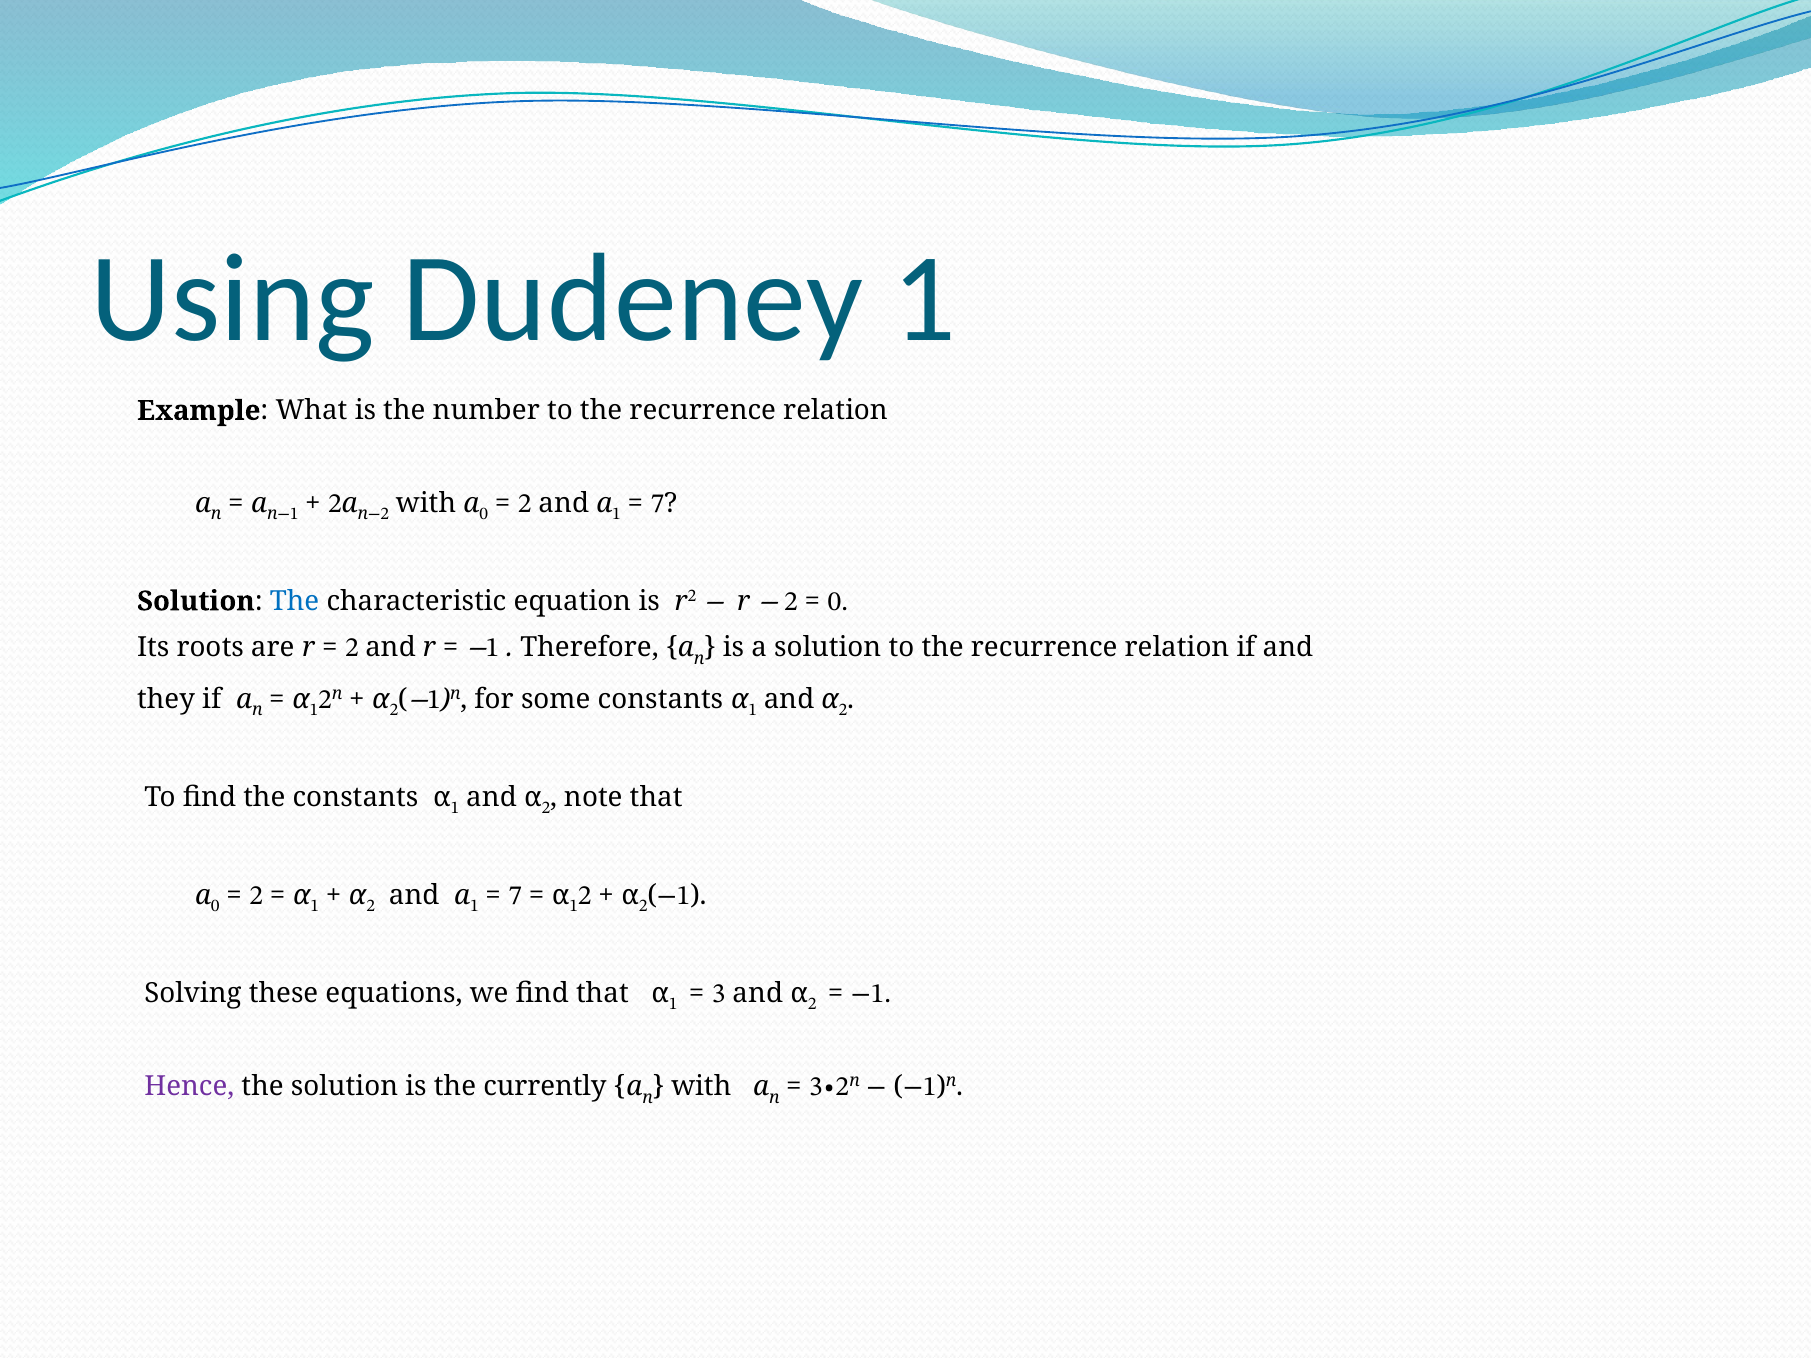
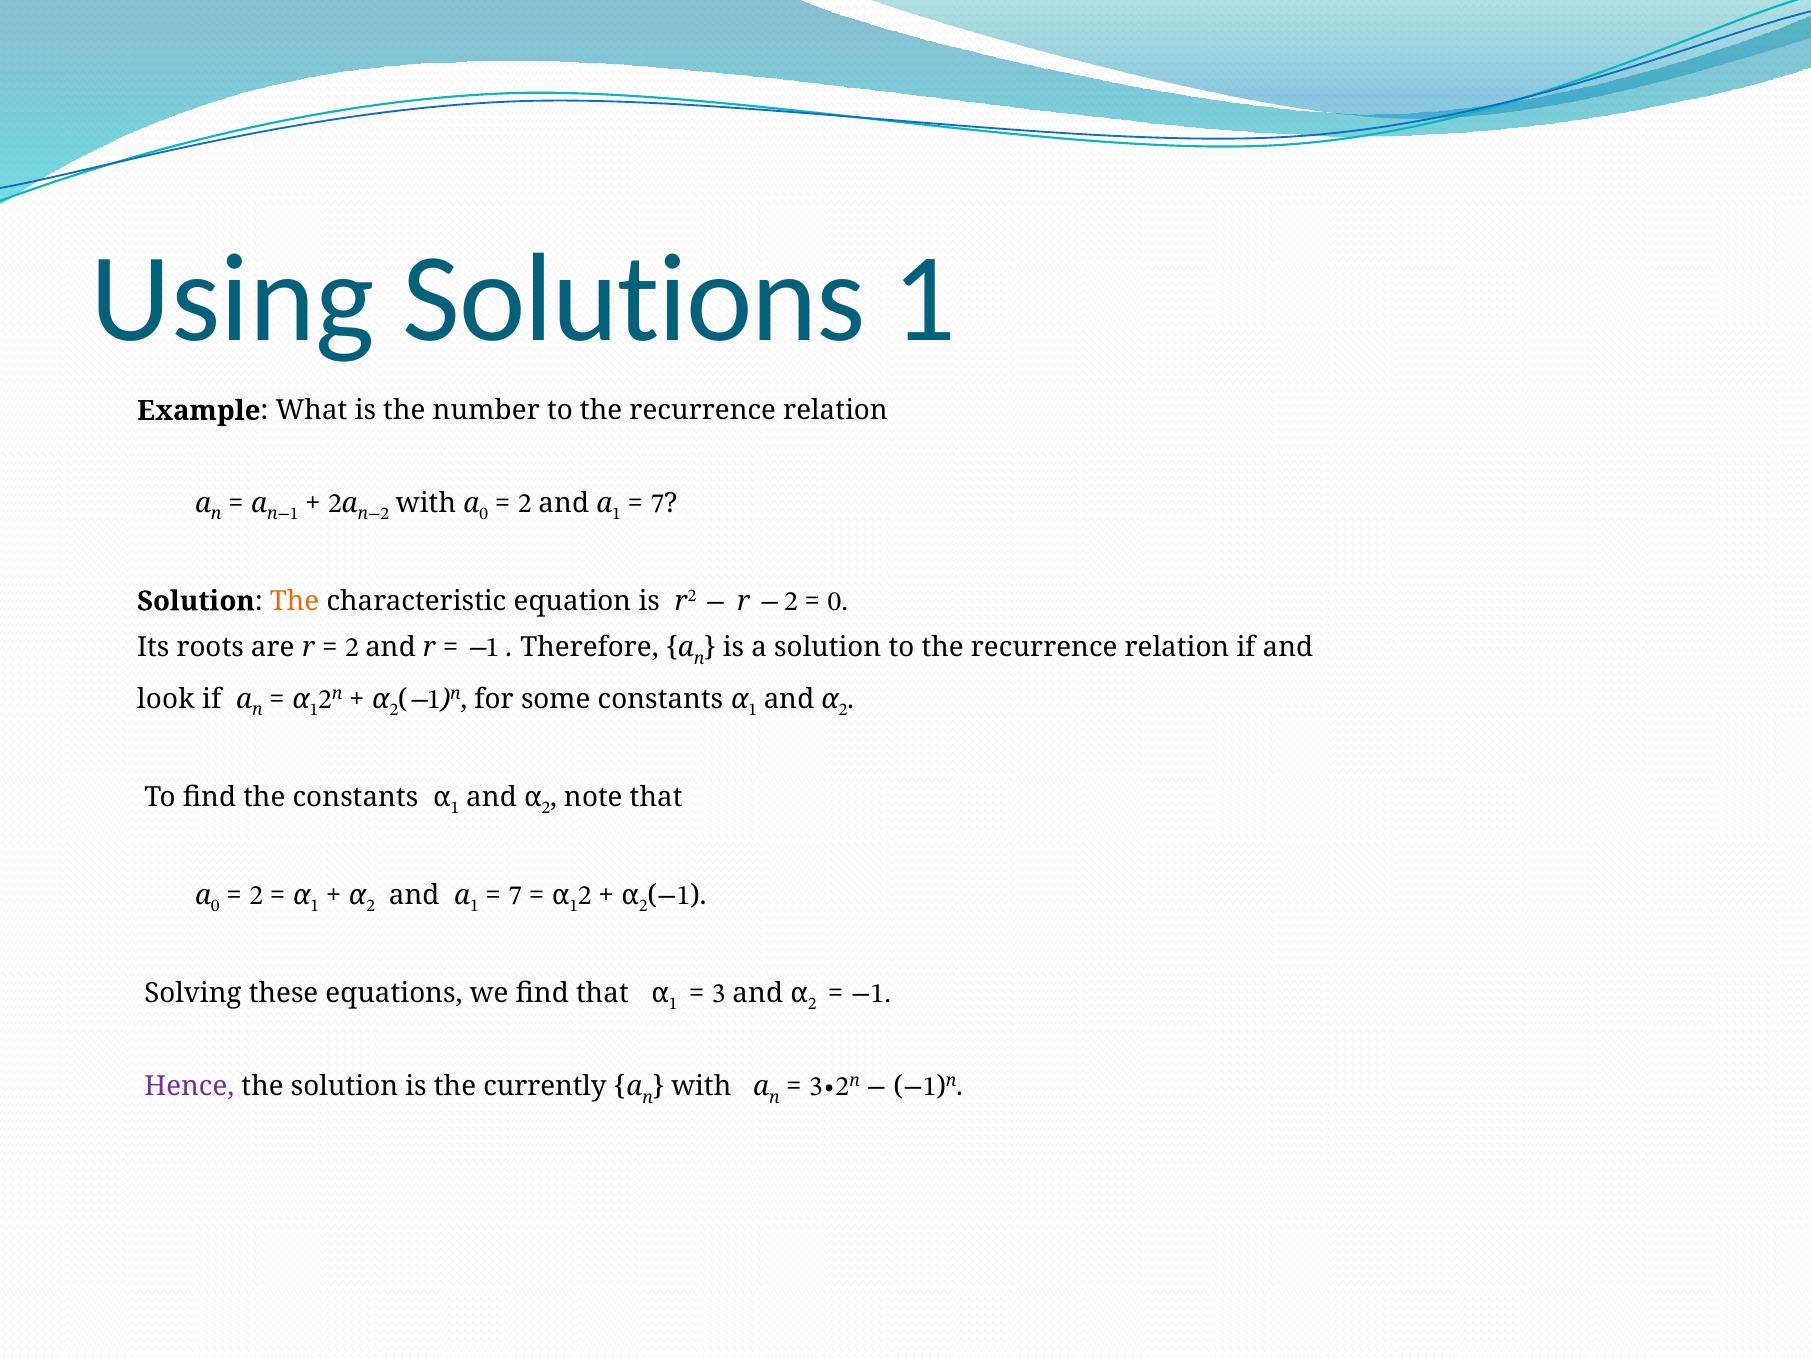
Dudeney: Dudeney -> Solutions (634, 299)
The colour: blue -> orange (295, 601)
they: they -> look (166, 699)
